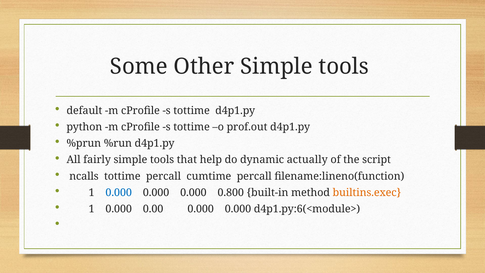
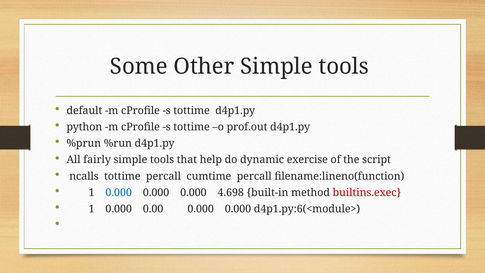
actually: actually -> exercise (307, 160)
0.800: 0.800 -> 4.698 (231, 192)
builtins.exec colour: orange -> red (367, 192)
